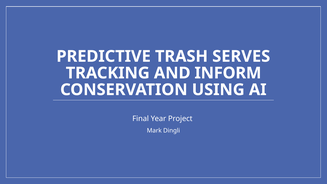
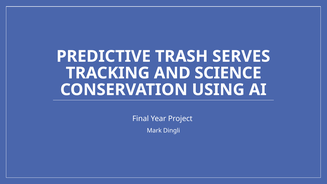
INFORM: INFORM -> SCIENCE (228, 73)
